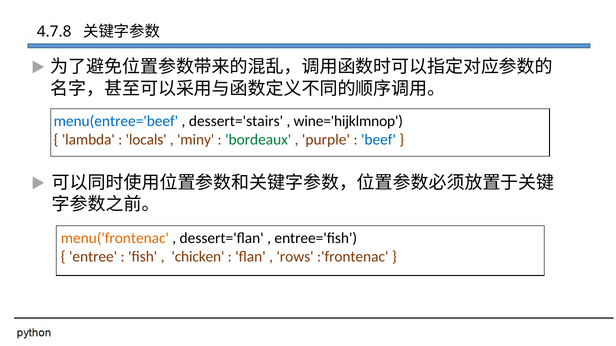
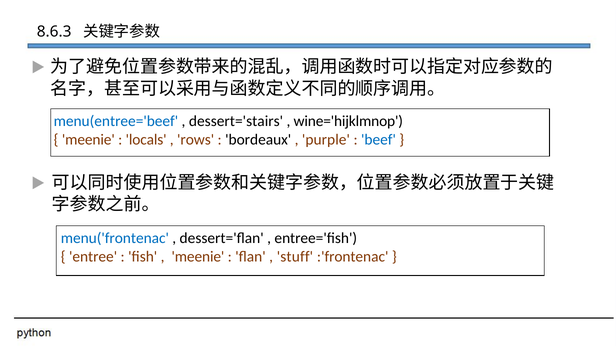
4.7.8: 4.7.8 -> 8.6.3 (54, 32)
lambda: lambda -> meenie (88, 140)
miny: miny -> rows (196, 140)
bordeaux colour: green -> black (258, 140)
menu('frontenac colour: orange -> blue (115, 239)
chicken: chicken -> meenie (198, 257)
rows: rows -> stuff (295, 257)
